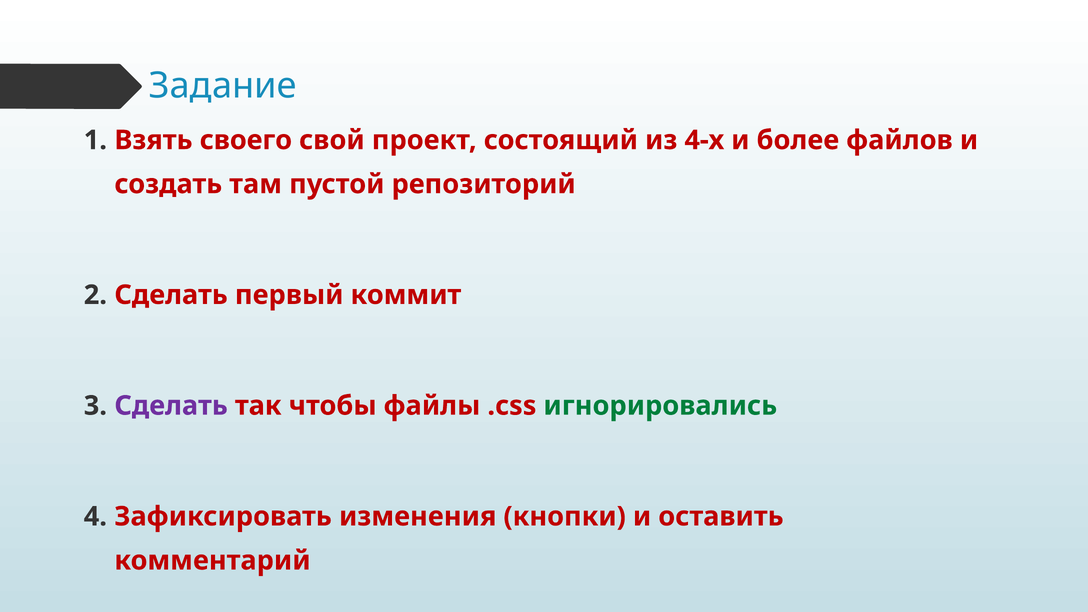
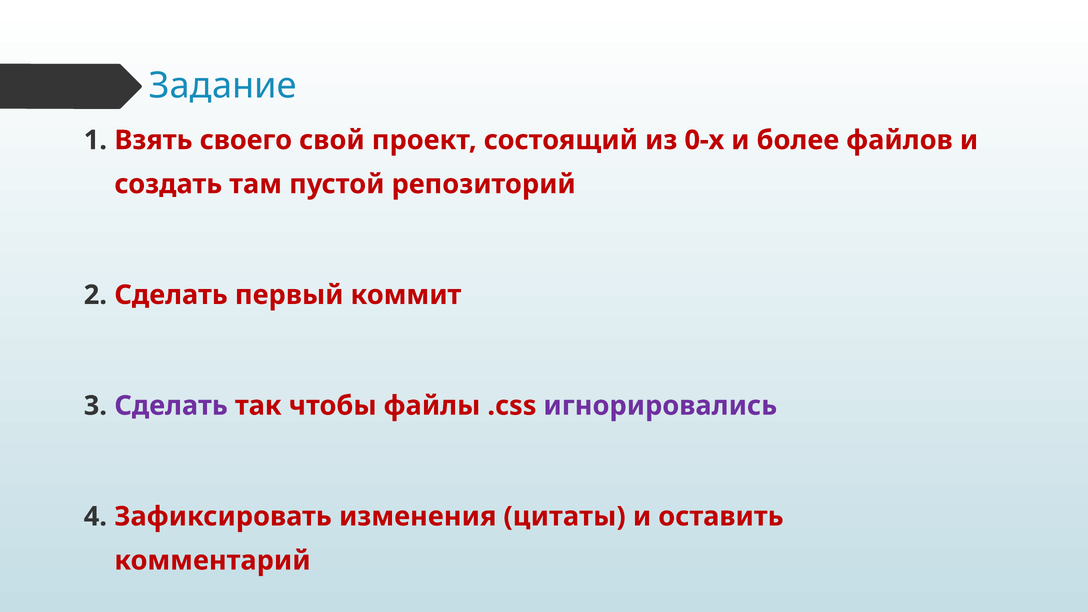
4-х: 4-х -> 0-х (704, 140)
игнорировались colour: green -> purple (660, 406)
кнопки: кнопки -> цитаты (565, 517)
